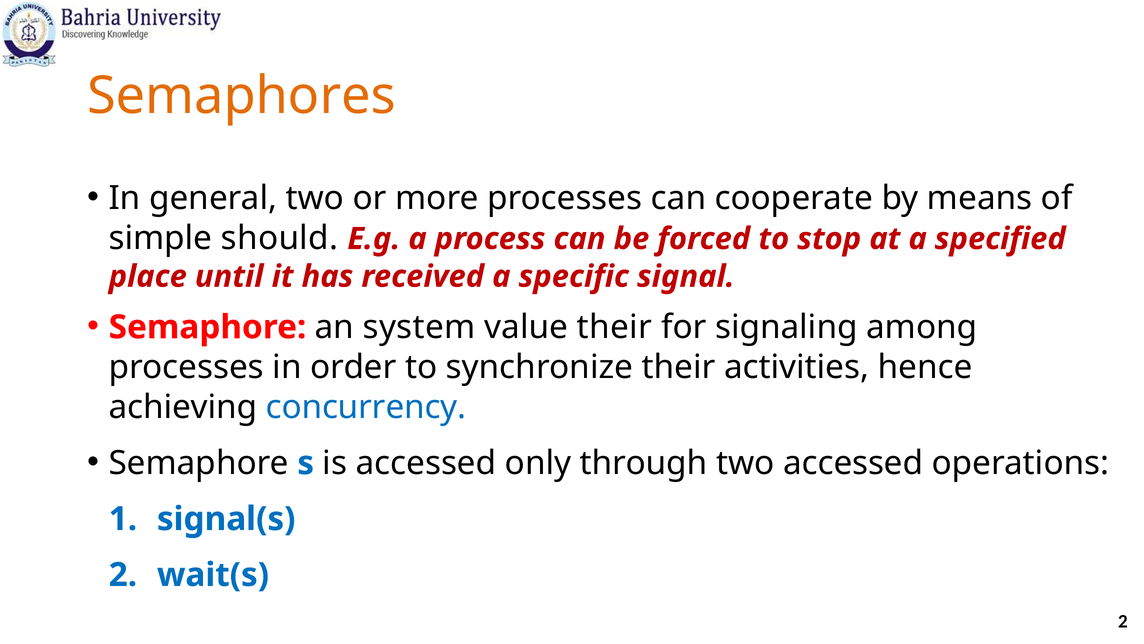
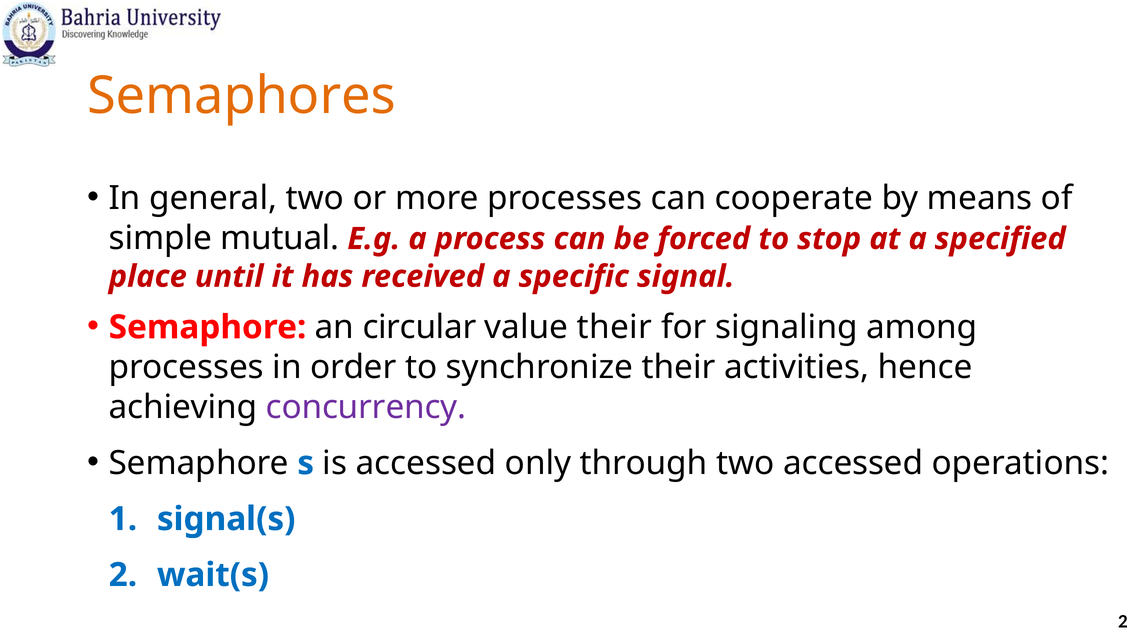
should: should -> mutual (280, 238)
system: system -> circular (419, 327)
concurrency colour: blue -> purple (366, 407)
